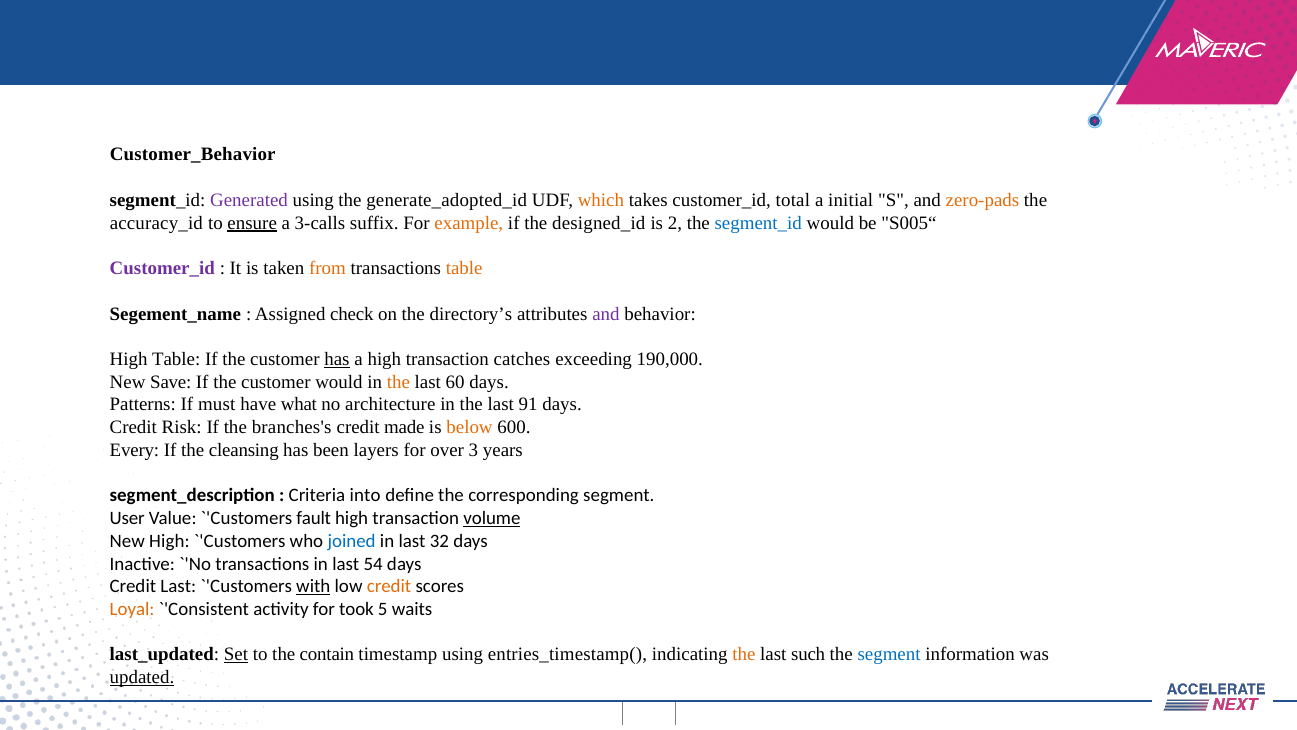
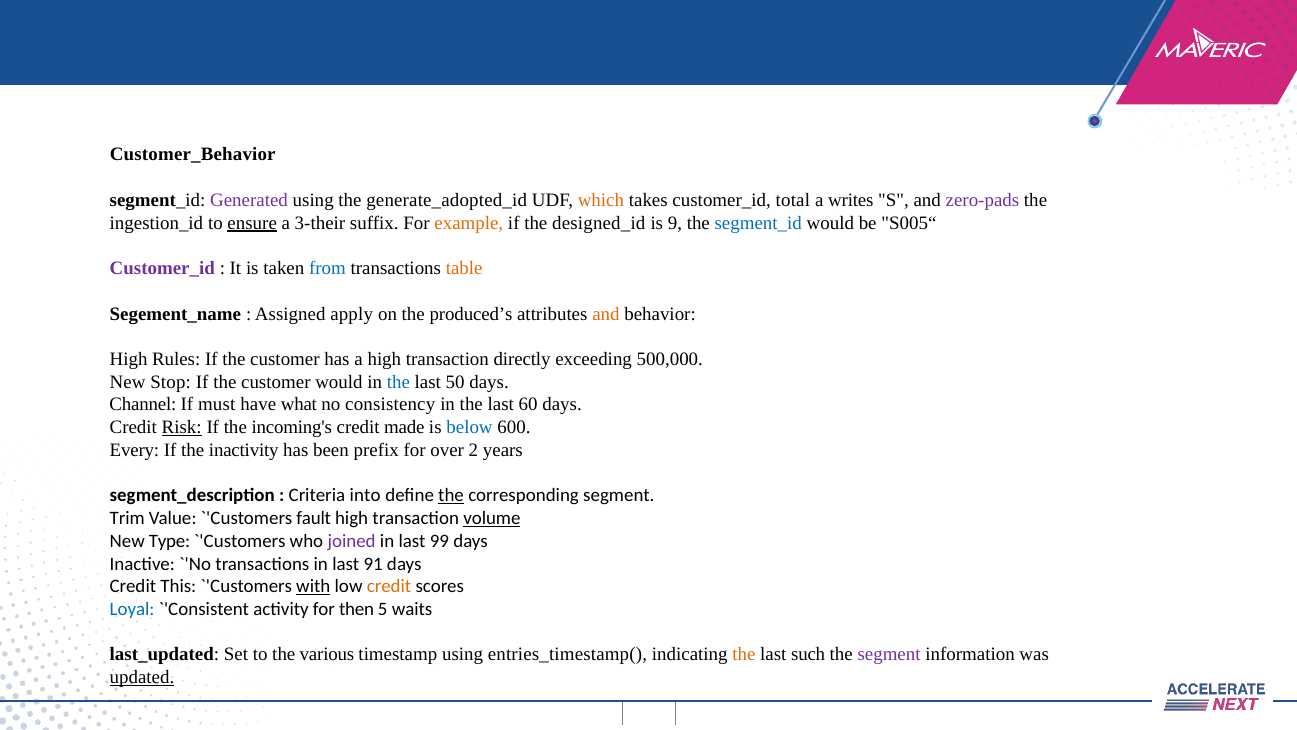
initial: initial -> writes (851, 200)
zero-pads colour: orange -> purple (982, 200)
accuracy_id: accuracy_id -> ingestion_id (156, 223)
3-calls: 3-calls -> 3-their (320, 223)
2: 2 -> 9 (675, 223)
from colour: orange -> blue (327, 268)
check: check -> apply (352, 314)
directory’s: directory’s -> produced’s (471, 314)
and colour: purple -> orange (606, 314)
High Table: Table -> Rules (176, 359)
has underline: present -> none (337, 359)
catches: catches -> directly (522, 359)
190,000: 190,000 -> 500,000 (670, 359)
Save: Save -> Stop (171, 382)
the colour: orange -> blue (398, 382)
60: 60 -> 50 (455, 382)
Patterns: Patterns -> Channel (143, 404)
architecture: architecture -> consistency (390, 404)
91: 91 -> 60 (528, 404)
Risk underline: none -> present (182, 427)
branches's: branches's -> incoming's (292, 427)
below colour: orange -> blue (470, 427)
cleansing: cleansing -> inactivity (244, 450)
layers: layers -> prefix (376, 450)
3: 3 -> 2 (473, 450)
the underline: none -> present (451, 495)
User: User -> Trim (127, 518)
New High: High -> Type (170, 541)
joined colour: blue -> purple (352, 541)
32: 32 -> 99 (439, 541)
54: 54 -> 91 (373, 563)
Credit Last: Last -> This (178, 586)
Loyal colour: orange -> blue (132, 609)
took: took -> then (357, 609)
Set underline: present -> none (236, 654)
contain: contain -> various (327, 654)
segment colour: blue -> purple (889, 654)
